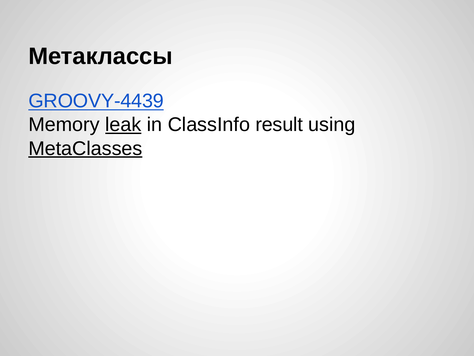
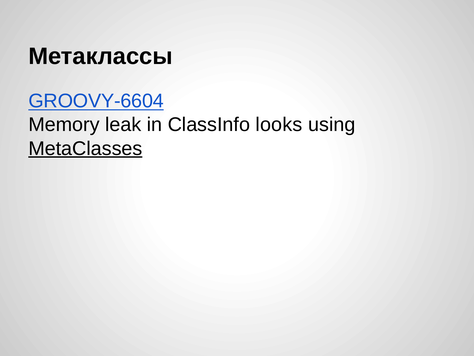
GROOVY-4439: GROOVY-4439 -> GROOVY-6604 (96, 101)
leak underline: present -> none (123, 125)
result: result -> looks (279, 125)
